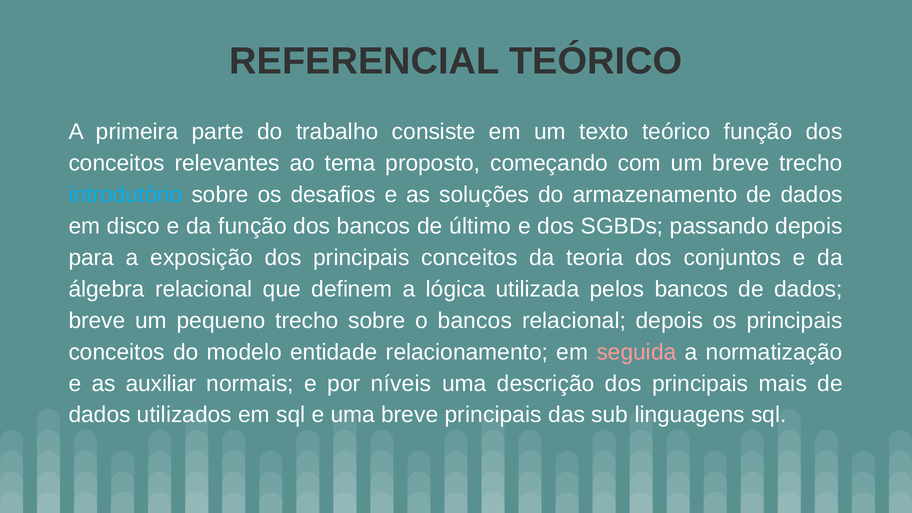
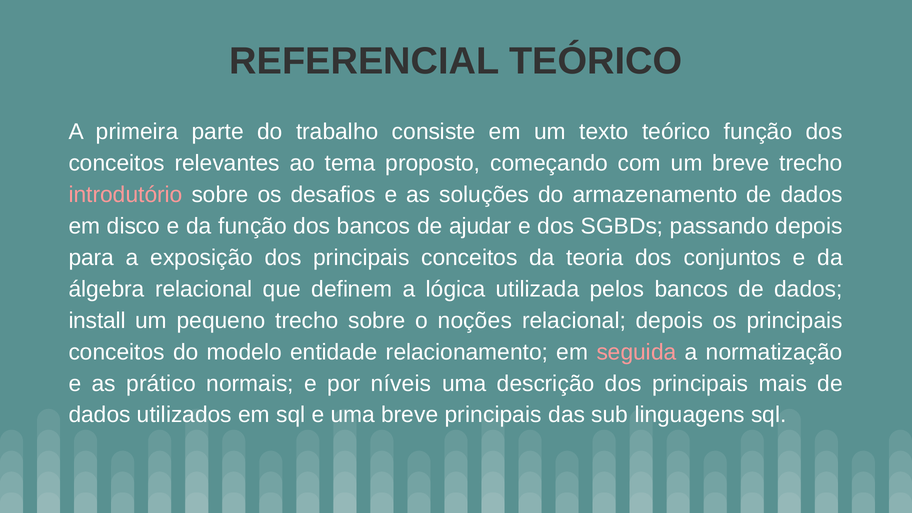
introdutório colour: light blue -> pink (126, 195)
último: último -> ajudar (480, 226)
breve: breve -> install (97, 321)
o bancos: bancos -> noções (475, 321)
auxiliar: auxiliar -> prático (161, 384)
